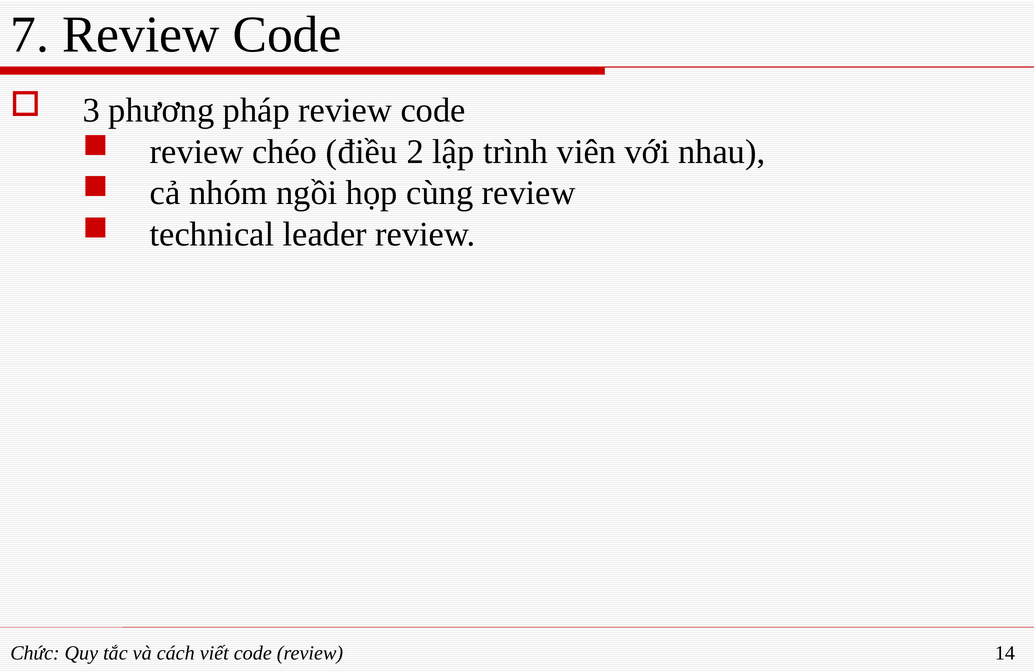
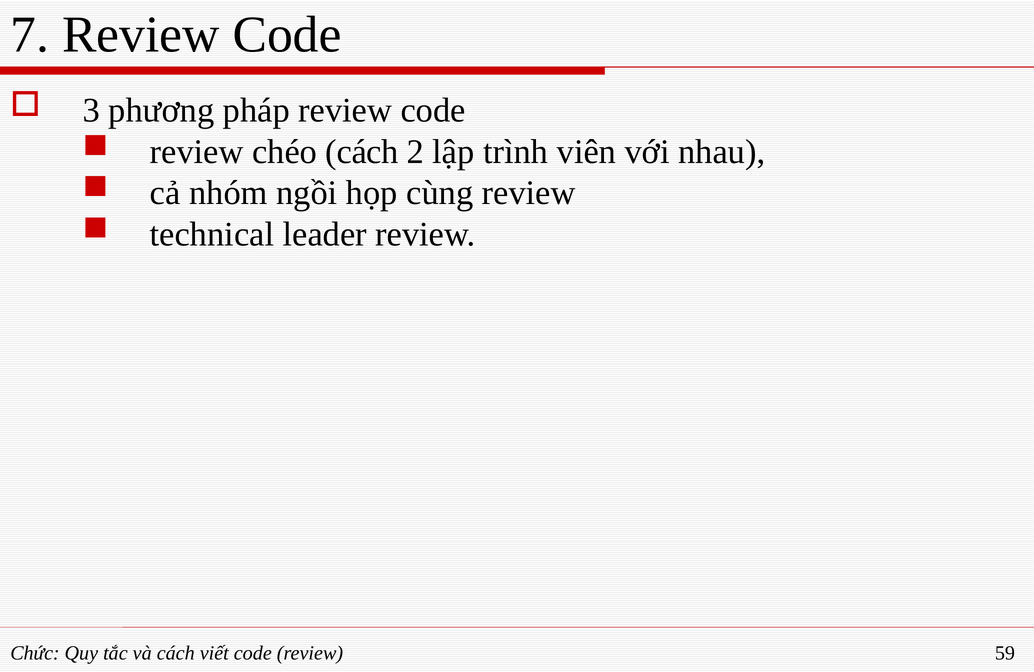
chéo điều: điều -> cách (362, 152)
14: 14 -> 59 (1005, 653)
